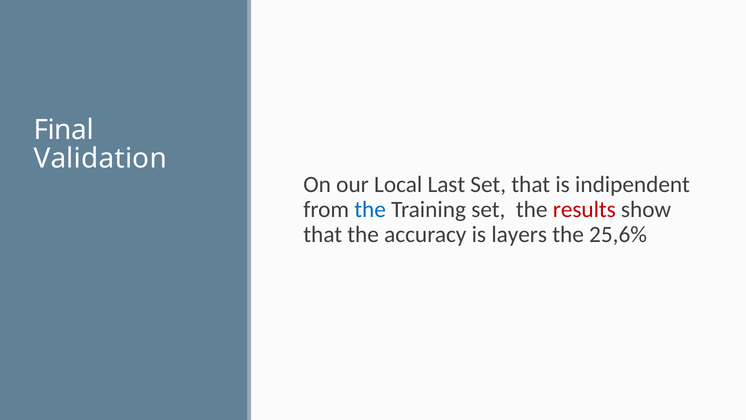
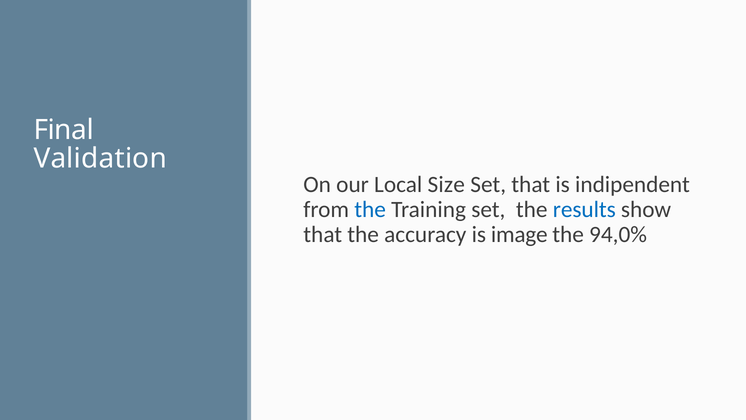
Last: Last -> Size (446, 184)
results colour: red -> blue (584, 209)
layers: layers -> image (519, 235)
25,6%: 25,6% -> 94,0% (618, 235)
